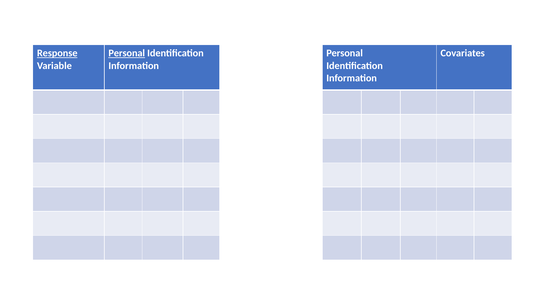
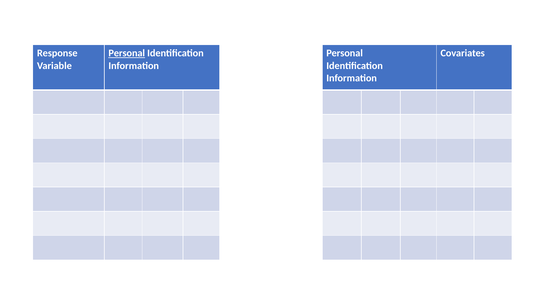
Response underline: present -> none (57, 53)
